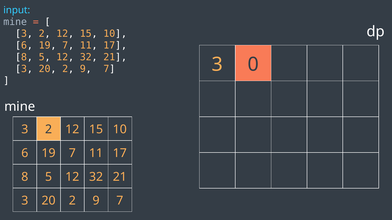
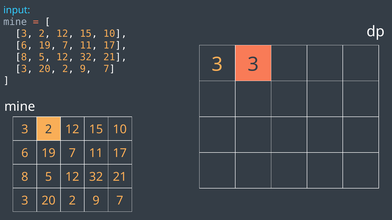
3 0: 0 -> 3 (253, 65)
